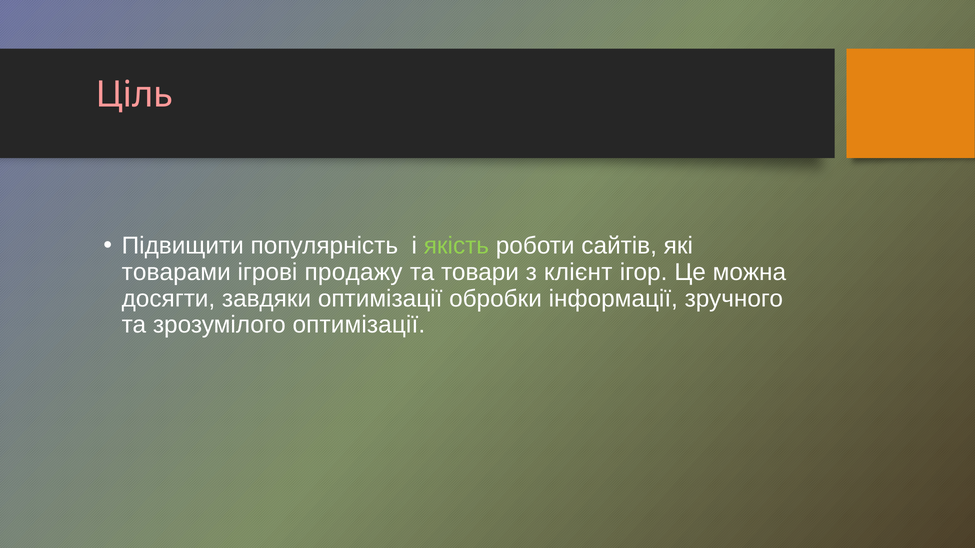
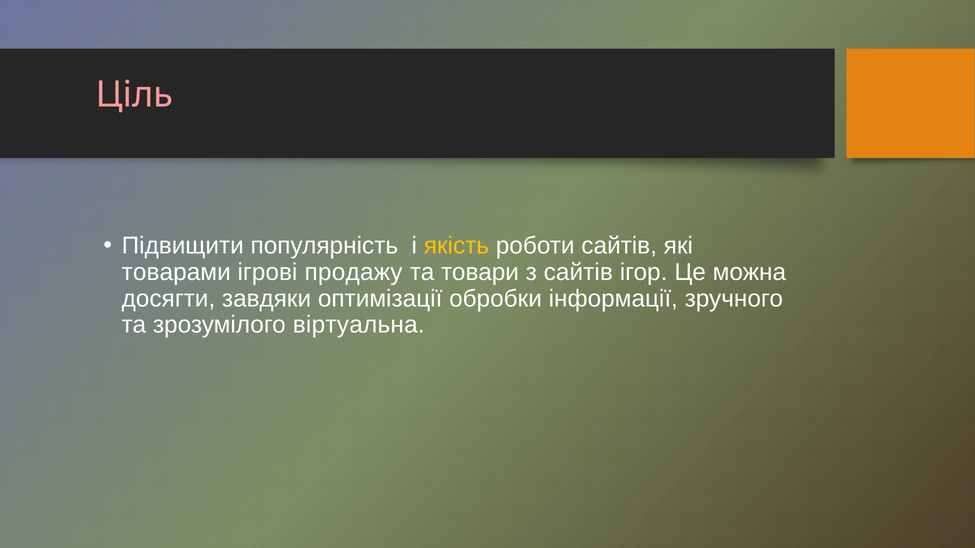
якість colour: light green -> yellow (456, 246)
з клієнт: клієнт -> сайтів (578, 272)
зрозумілого оптимізації: оптимізації -> віртуальна (359, 325)
